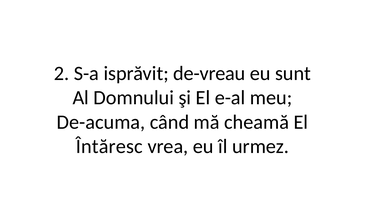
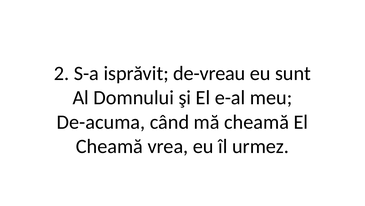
Întăresc: Întăresc -> Cheamă (109, 146)
